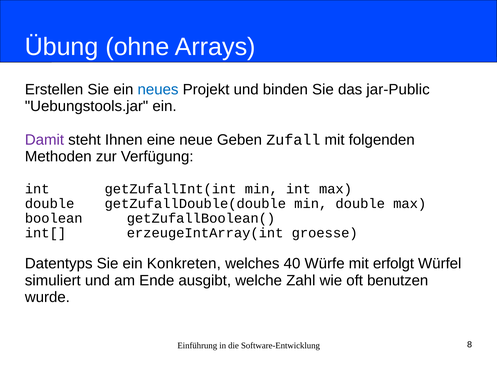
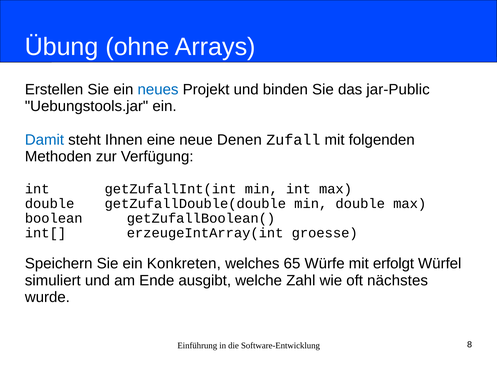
Damit colour: purple -> blue (44, 140)
Geben: Geben -> Denen (239, 140)
Datentyps: Datentyps -> Speichern (59, 263)
40: 40 -> 65 (292, 263)
benutzen: benutzen -> nächstes (398, 280)
